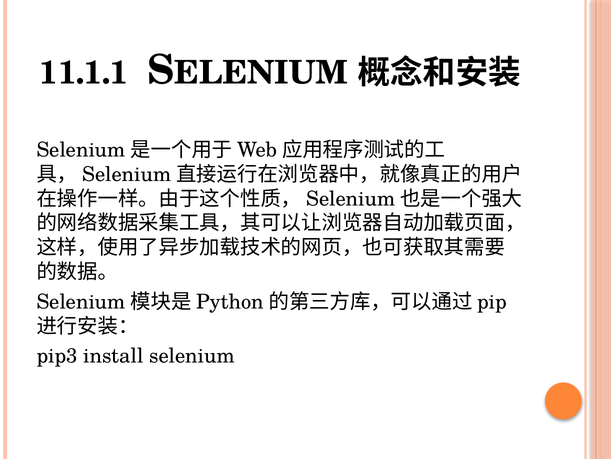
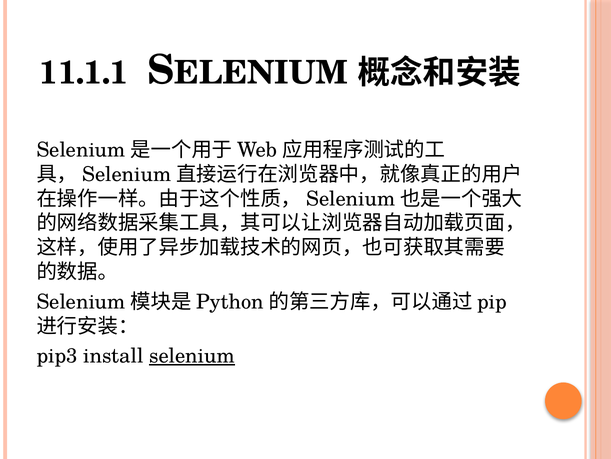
selenium underline: none -> present (192, 355)
